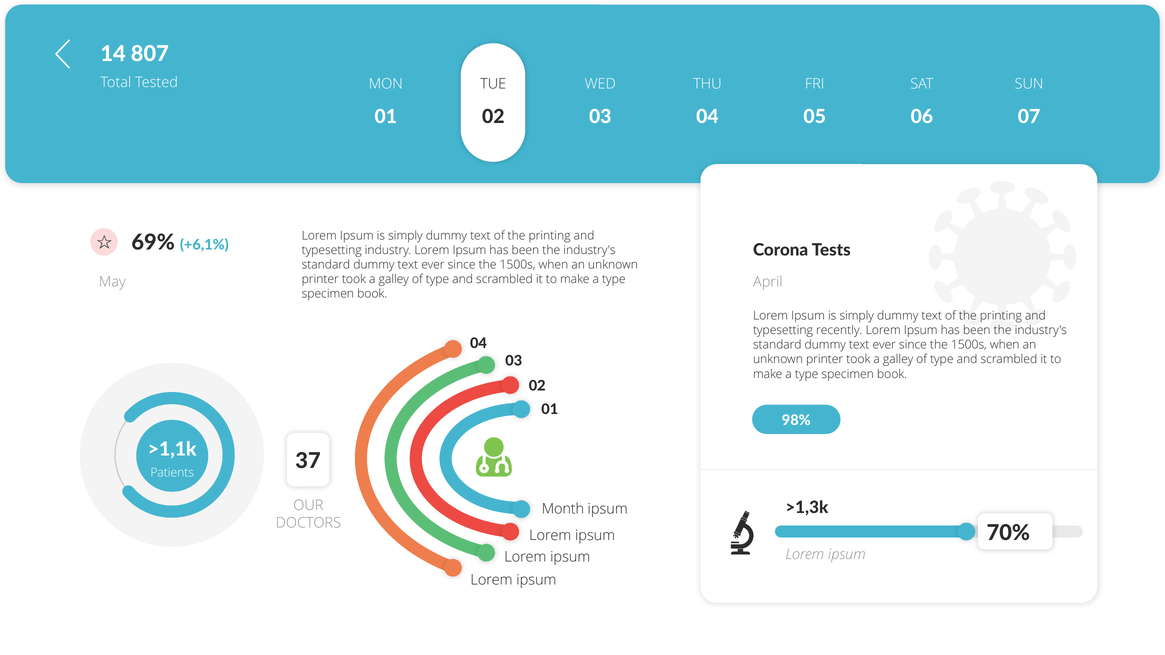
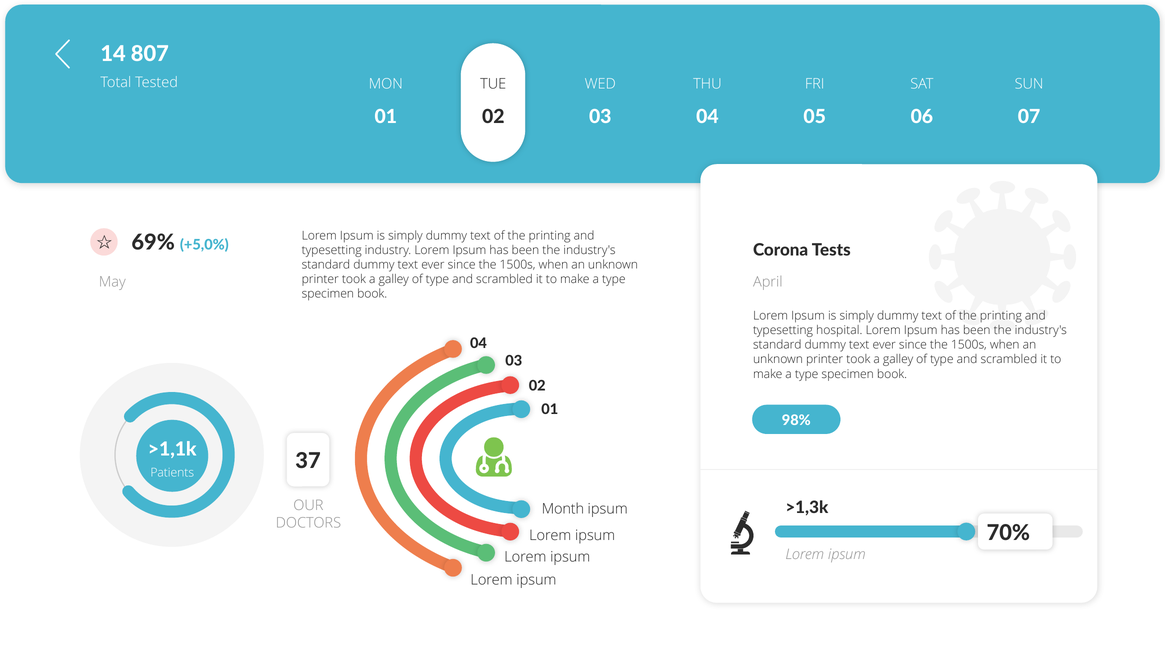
+6,1%: +6,1% -> +5,0% (204, 245)
recently: recently -> hospital (839, 330)
